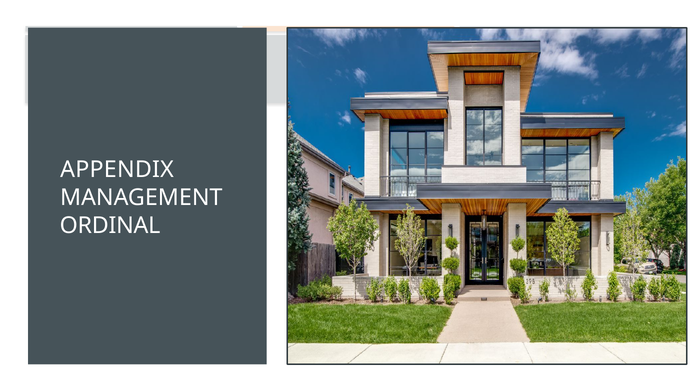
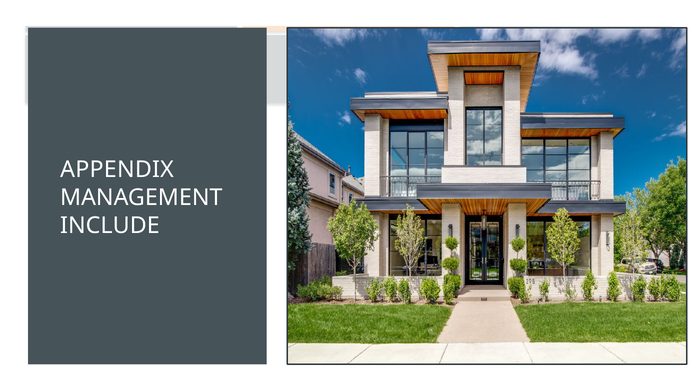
ORDINAL: ORDINAL -> INCLUDE (110, 225)
